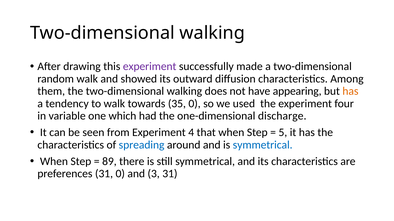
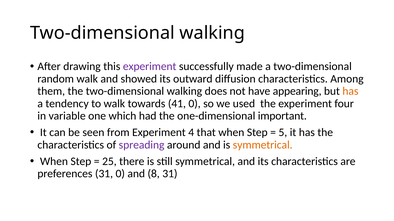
35: 35 -> 41 (177, 104)
discharge: discharge -> important (282, 116)
spreading colour: blue -> purple (142, 145)
symmetrical colour: blue -> orange (263, 145)
89: 89 -> 25 (109, 162)
3: 3 -> 8 (154, 174)
